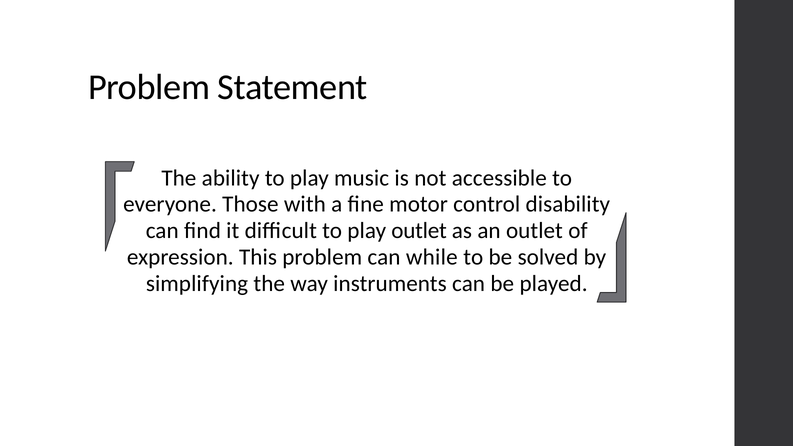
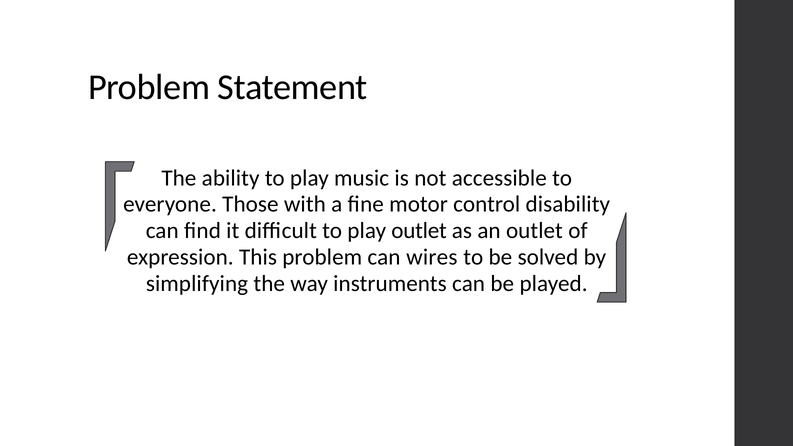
while: while -> wires (432, 257)
